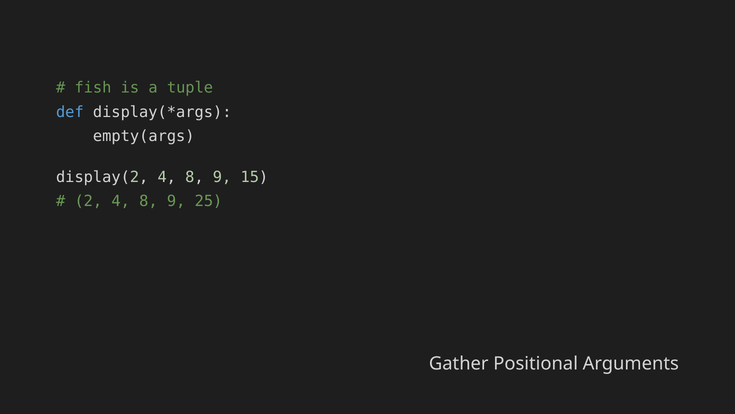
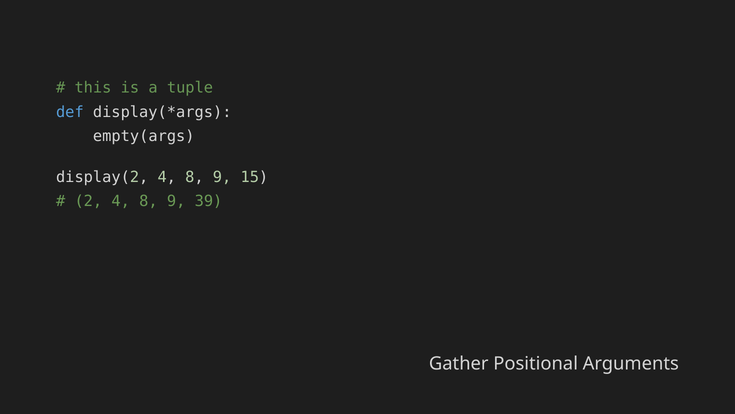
fish: fish -> this (93, 88)
25: 25 -> 39 (208, 201)
